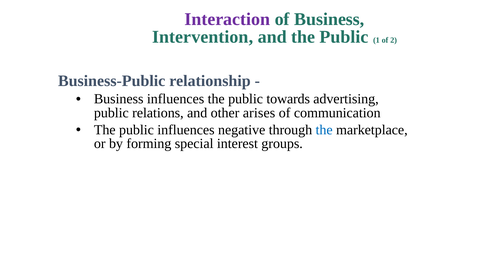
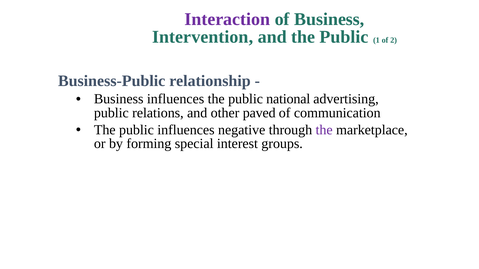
towards: towards -> national (288, 99)
arises: arises -> paved (259, 113)
the colour: blue -> purple (324, 130)
